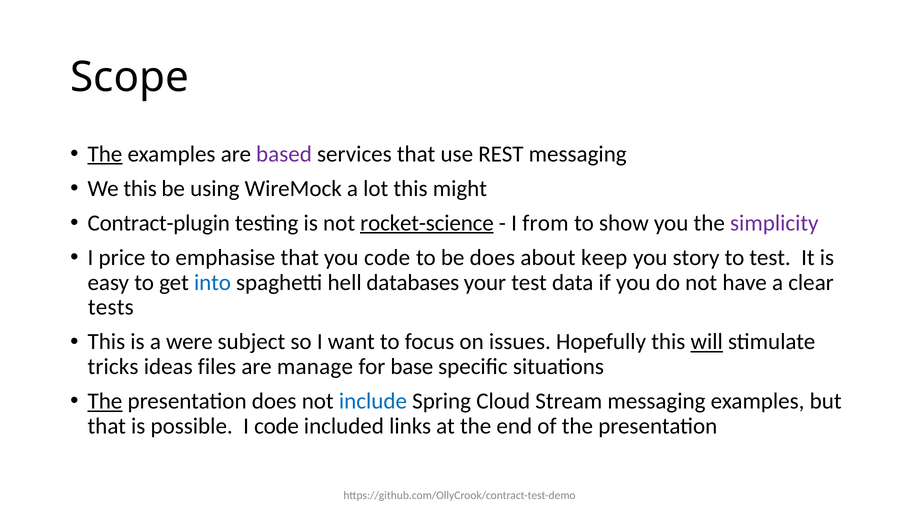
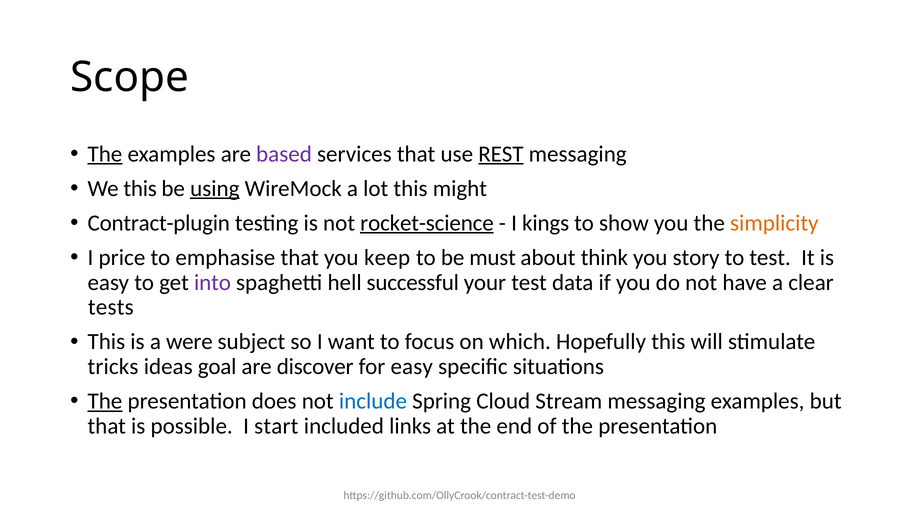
REST underline: none -> present (501, 154)
using underline: none -> present (215, 188)
from: from -> kings (546, 223)
simplicity colour: purple -> orange (774, 223)
you code: code -> keep (387, 257)
be does: does -> must (493, 257)
keep: keep -> think (604, 257)
into colour: blue -> purple (213, 282)
databases: databases -> successful (413, 282)
issues: issues -> which (520, 342)
will underline: present -> none (707, 342)
files: files -> goal (217, 366)
manage: manage -> discover (315, 366)
for base: base -> easy (412, 366)
I code: code -> start (276, 426)
